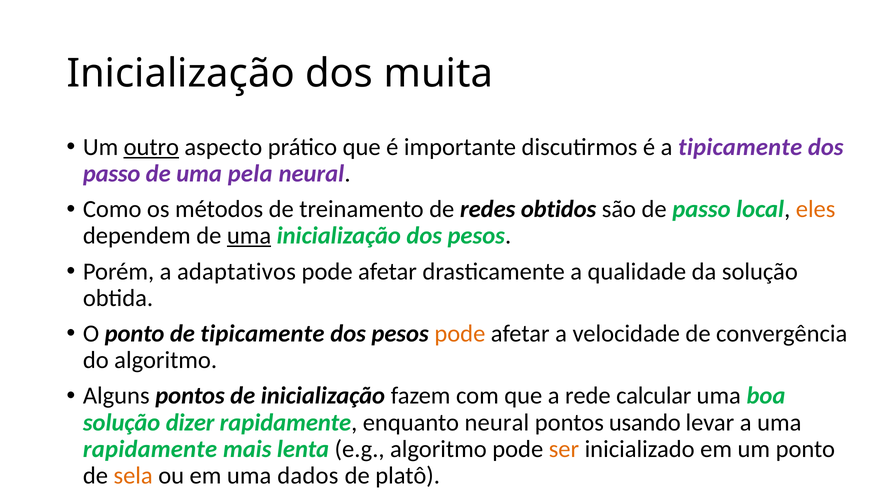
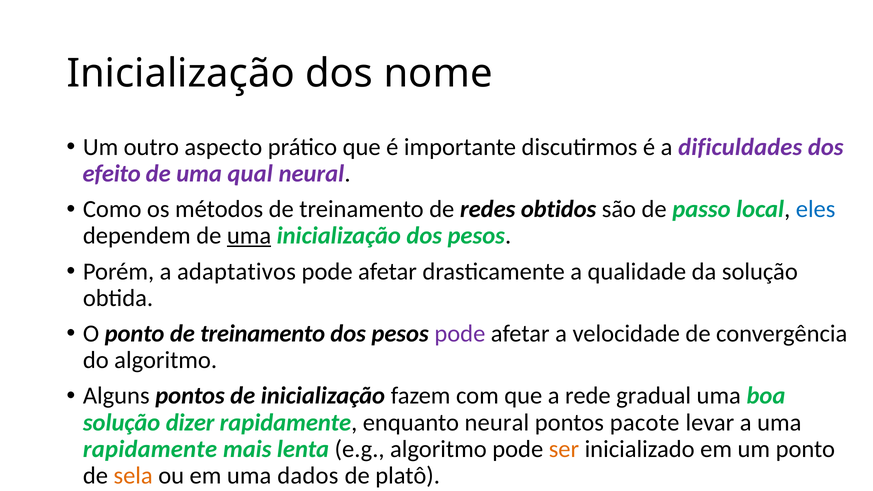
muita: muita -> nome (438, 73)
outro underline: present -> none (151, 147)
a tipicamente: tipicamente -> dificuldades (740, 147)
passo: passo -> efeito (112, 174)
pela: pela -> qual (250, 174)
eles colour: orange -> blue (816, 209)
ponto de tipicamente: tipicamente -> treinamento (263, 334)
pode colour: orange -> purple (460, 334)
calcular: calcular -> gradual (654, 396)
usando: usando -> pacote (645, 422)
